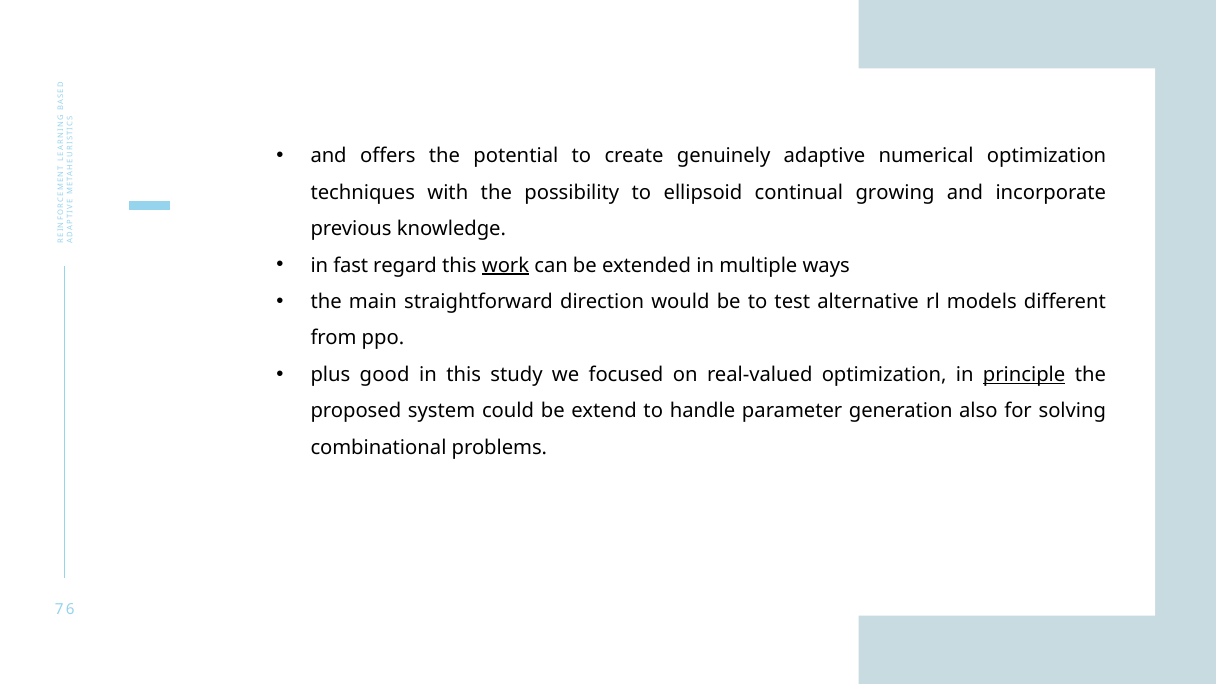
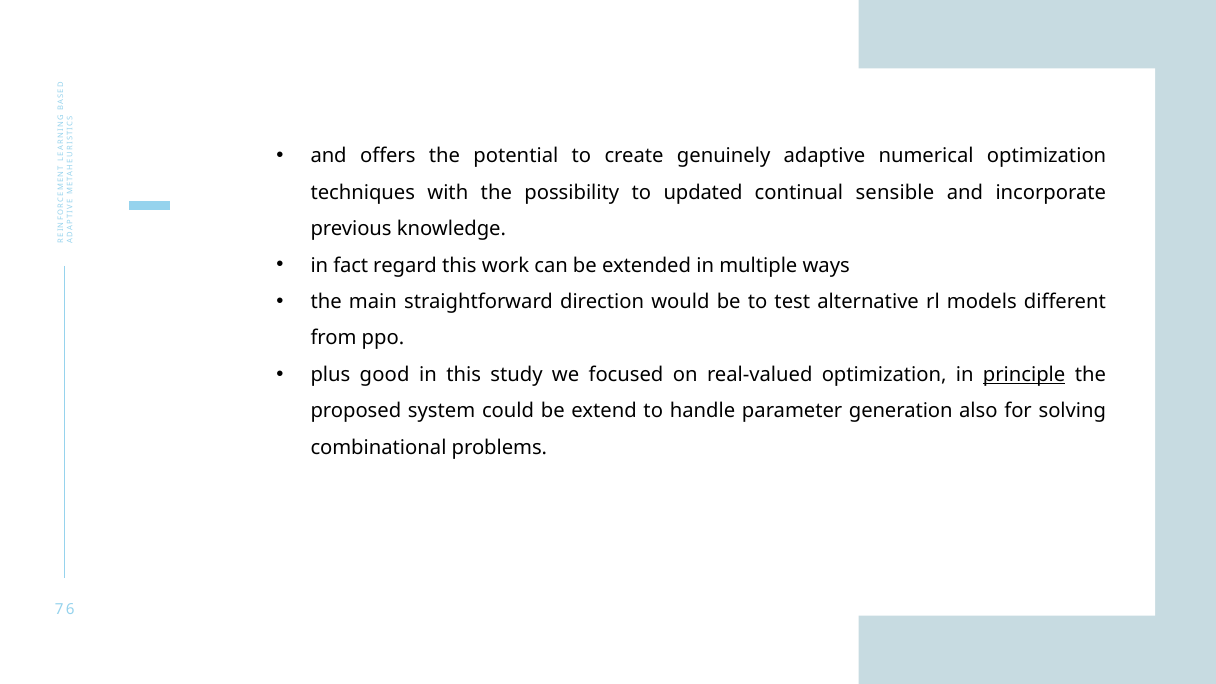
ellipsoid: ellipsoid -> updated (703, 192)
growing: growing -> sensible (895, 192)
fast: fast -> fact (351, 265)
work underline: present -> none (506, 265)
